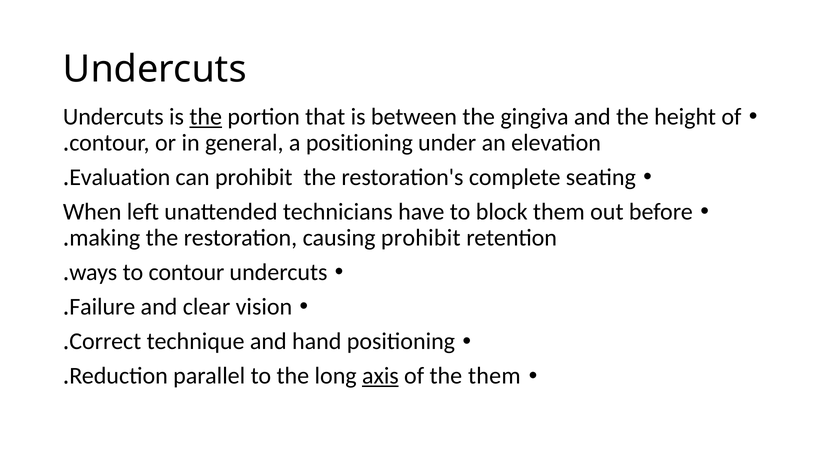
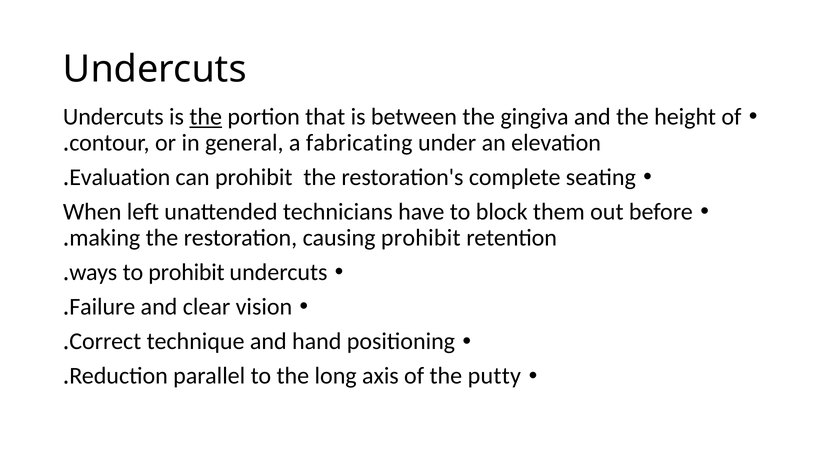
a positioning: positioning -> fabricating (359, 143)
to contour: contour -> prohibit (186, 272)
axis underline: present -> none (380, 376)
the them: them -> putty (494, 376)
